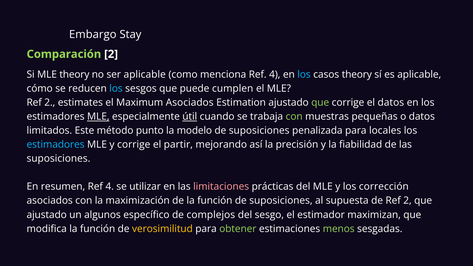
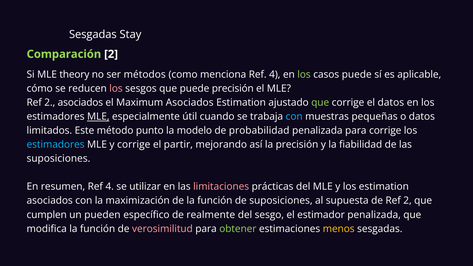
Embargo: Embargo -> Sesgadas (93, 35)
ser aplicable: aplicable -> métodos (145, 75)
los colour: light blue -> light green (304, 75)
casos theory: theory -> puede (357, 75)
los colour: light blue -> pink (116, 89)
puede cumplen: cumplen -> precisión (233, 89)
2 estimates: estimates -> asociados (80, 103)
útil underline: present -> none (190, 117)
con colour: light green -> light blue (294, 117)
suposiciones: suposiciones -> probabilidad (259, 131)
para locales: locales -> corrige (385, 131)
los corrección: corrección -> estimation (384, 187)
ajustado: ajustado -> cumplen (47, 215)
algunos: algunos -> pueden (102, 215)
complejos: complejos -> realmente (211, 215)
estimador maximizan: maximizan -> penalizada (374, 215)
verosimilitud colour: yellow -> pink (162, 229)
menos colour: light green -> yellow (339, 229)
